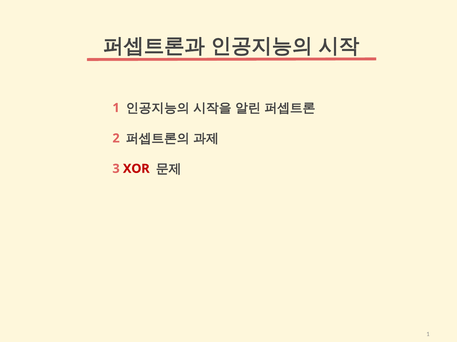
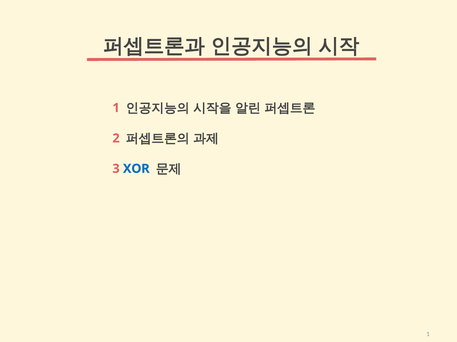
XOR colour: red -> blue (136, 169)
